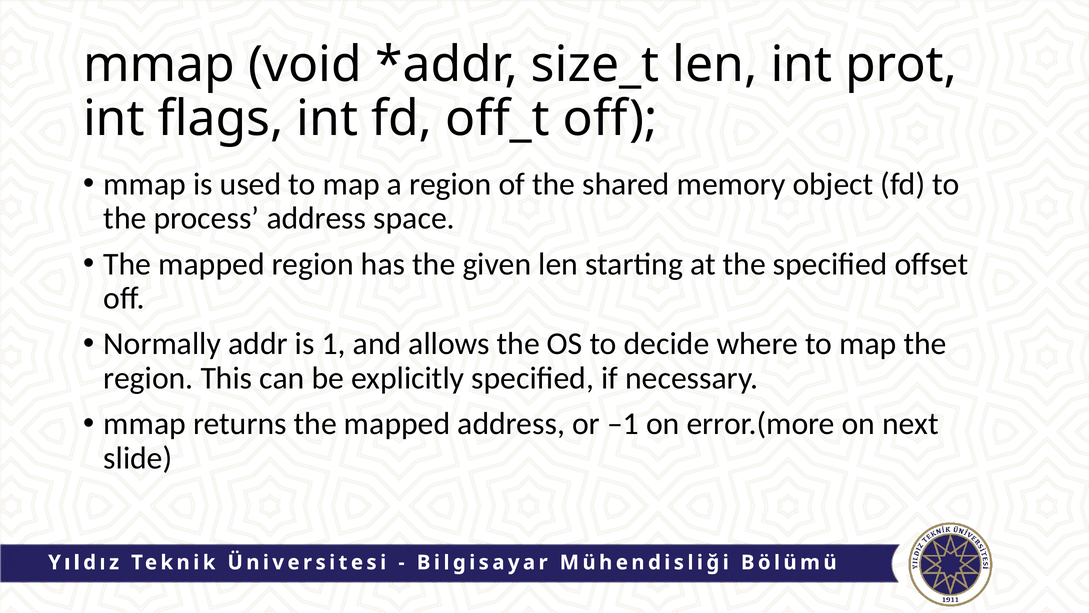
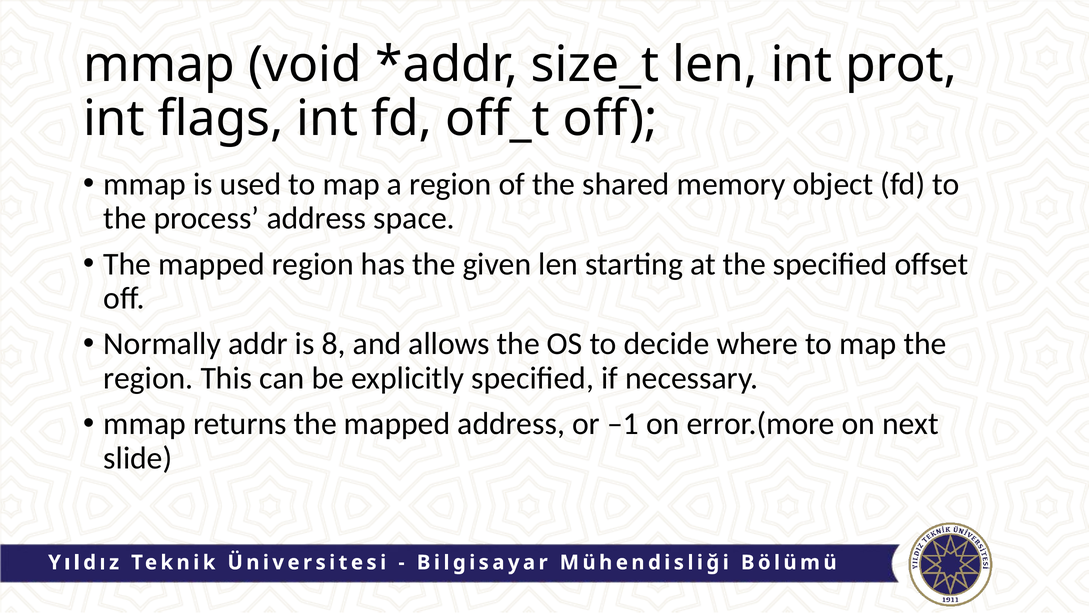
1: 1 -> 8 (334, 344)
